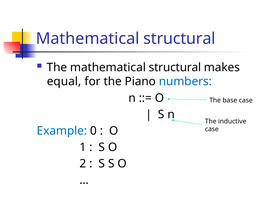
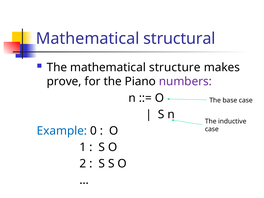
The mathematical structural: structural -> structure (175, 67)
equal: equal -> prove (64, 82)
numbers colour: blue -> purple (185, 82)
